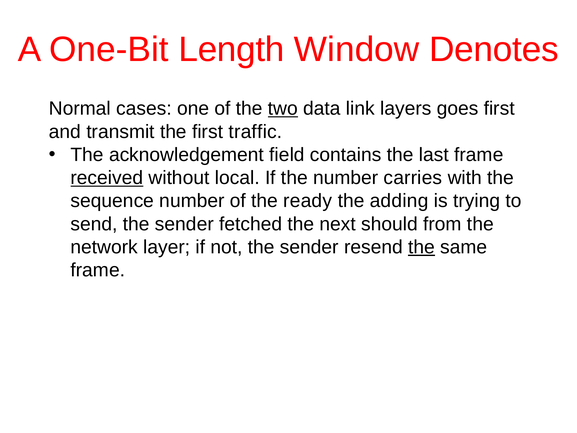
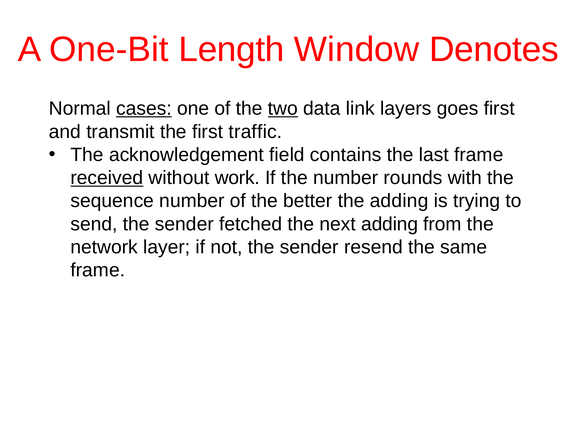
cases underline: none -> present (144, 109)
local: local -> work (237, 178)
carries: carries -> rounds (413, 178)
ready: ready -> better (308, 201)
next should: should -> adding (390, 224)
the underline: present -> none (421, 247)
